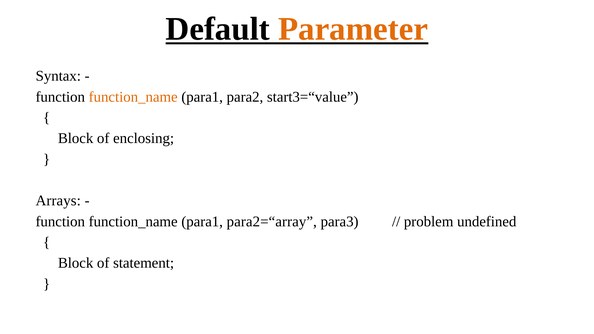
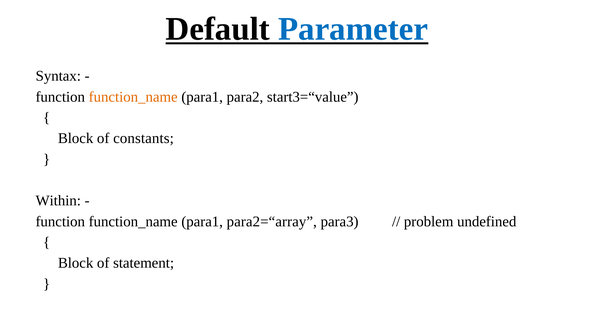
Parameter colour: orange -> blue (353, 29)
enclosing: enclosing -> constants (143, 138)
Arrays: Arrays -> Within (58, 201)
